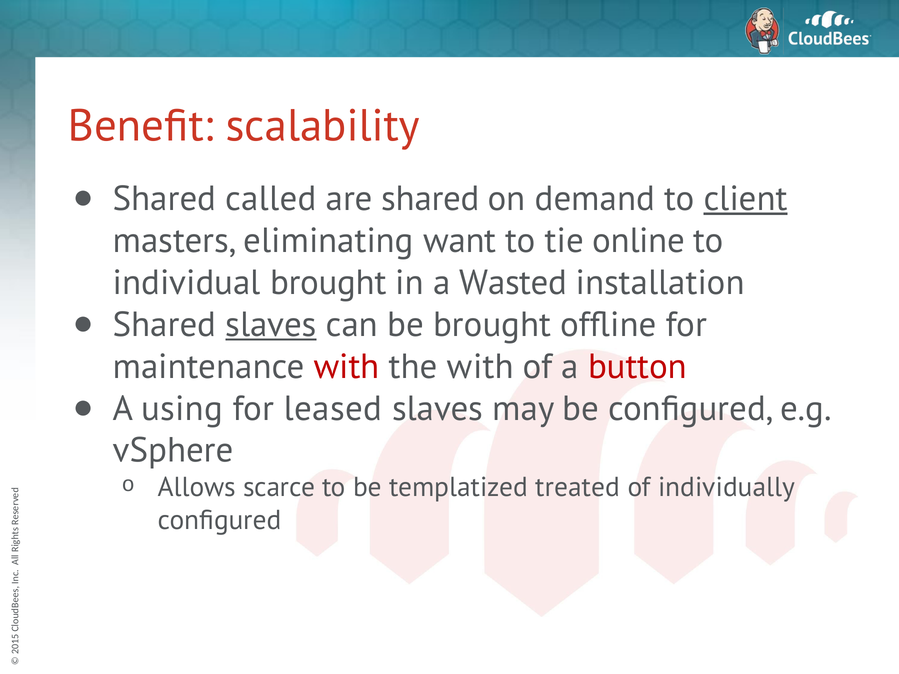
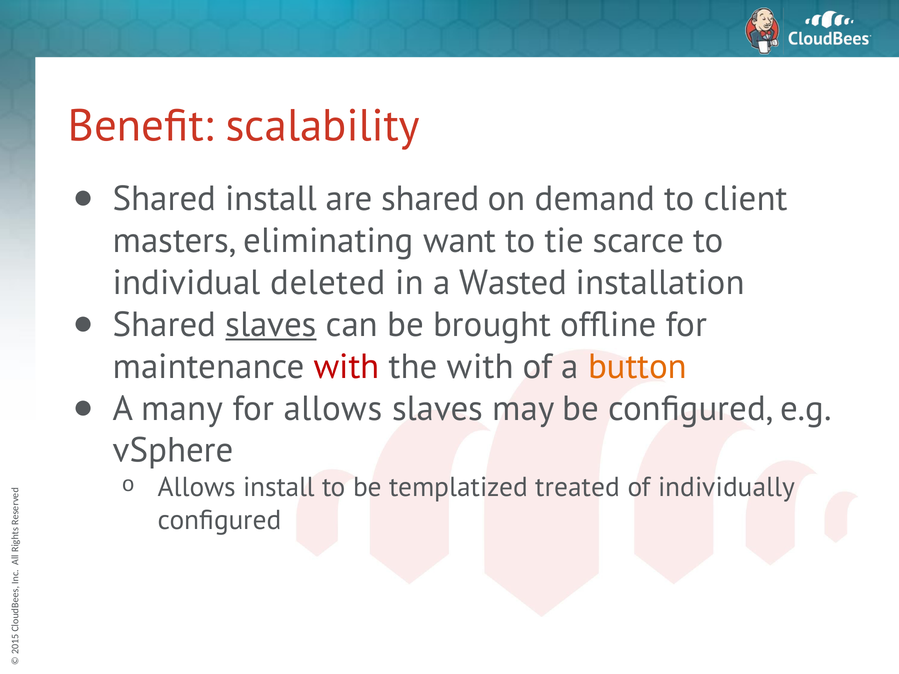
Shared called: called -> install (271, 199)
client underline: present -> none (746, 199)
online: online -> scarce (639, 241)
individual brought: brought -> deleted (328, 283)
button colour: red -> orange (638, 367)
using: using -> many (182, 409)
for leased: leased -> allows (333, 409)
Allows scarce: scarce -> install (279, 488)
